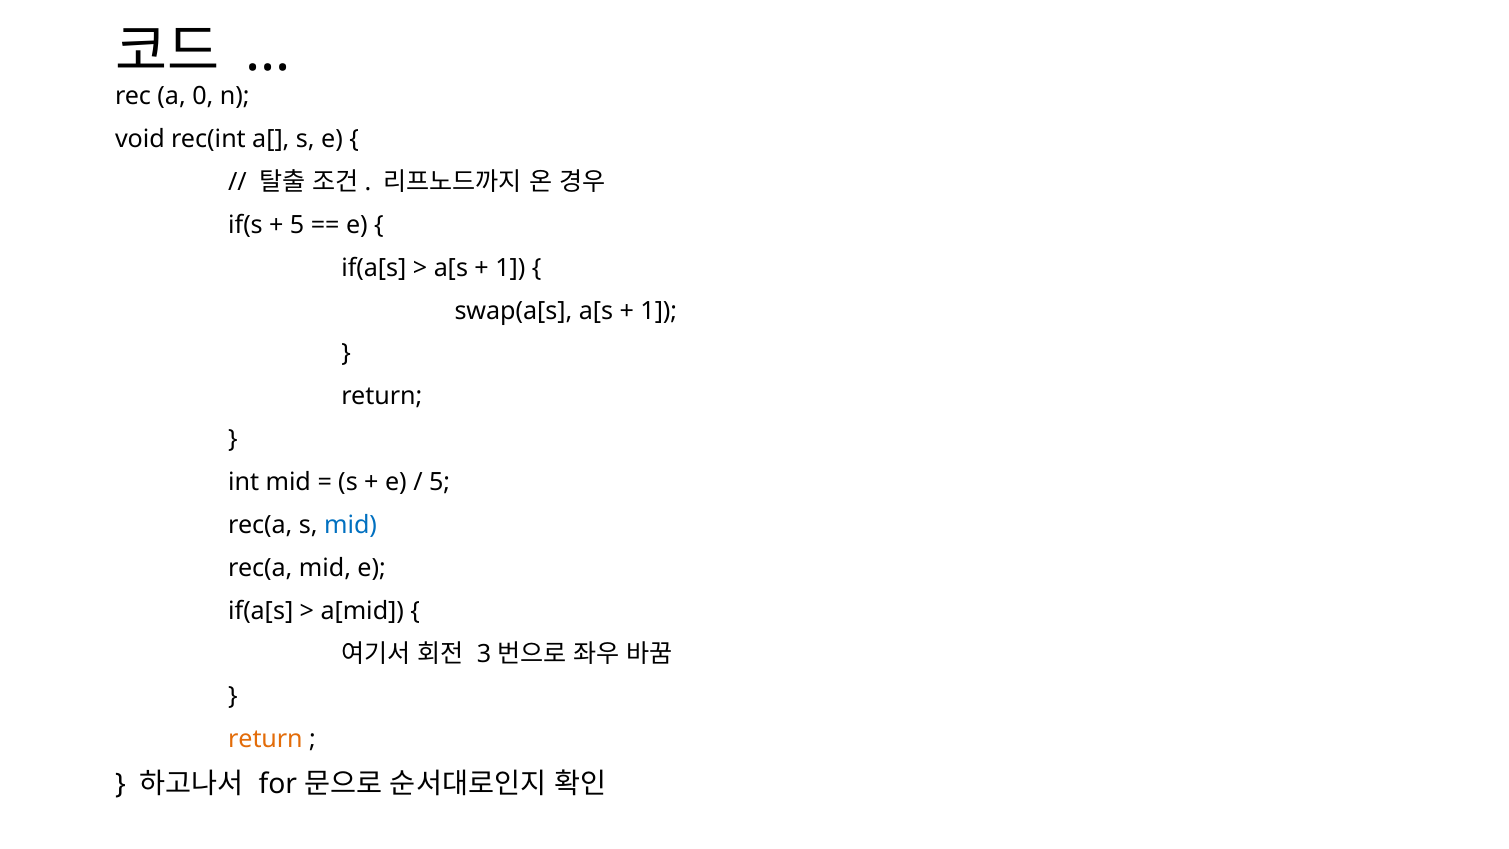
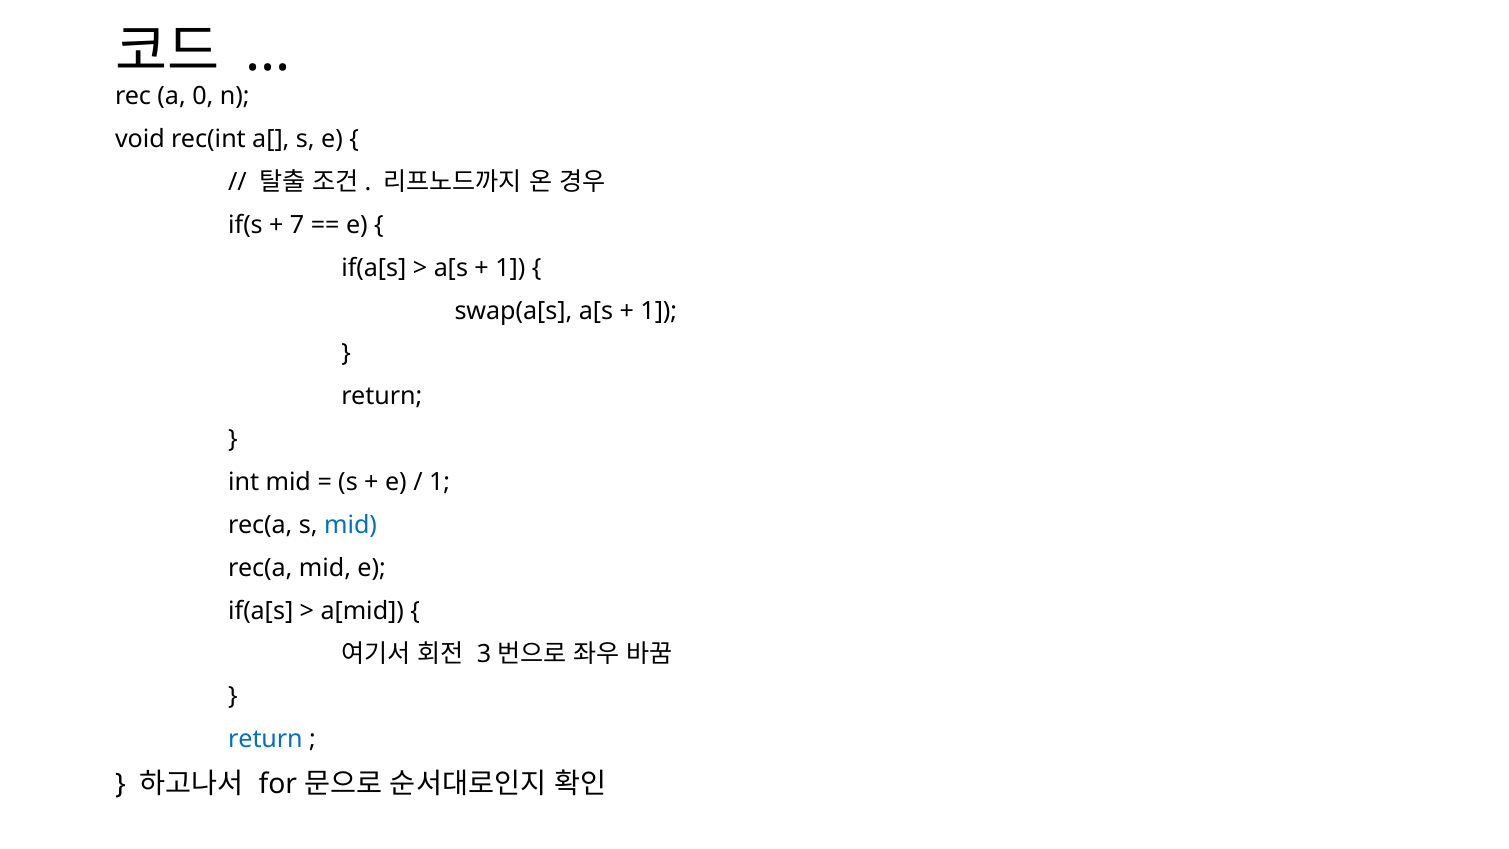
5: 5 -> 7 (297, 225)
5: 5 -> 1 (440, 482)
return colour: orange -> blue (265, 739)
